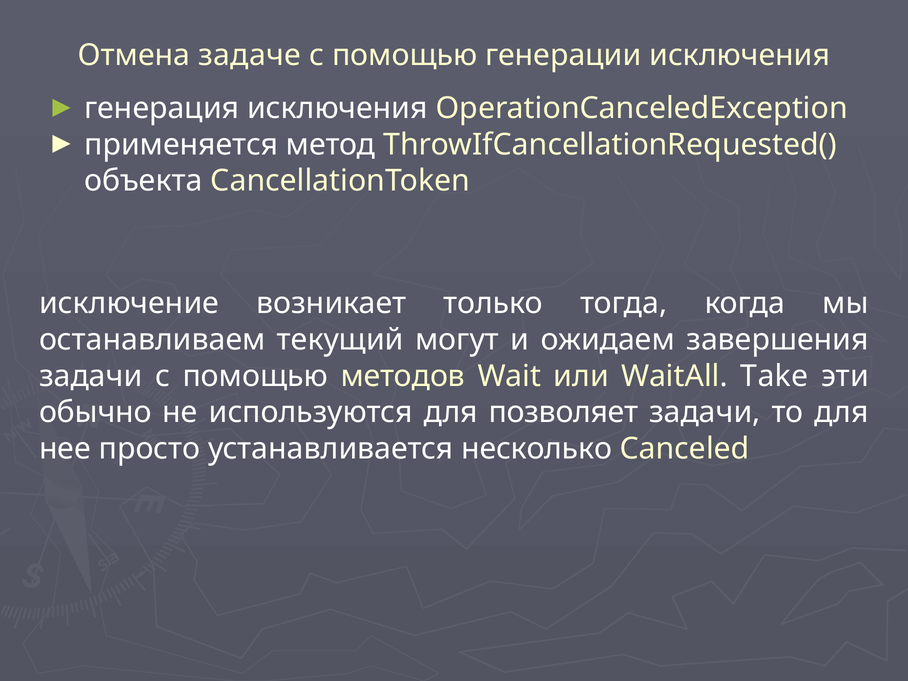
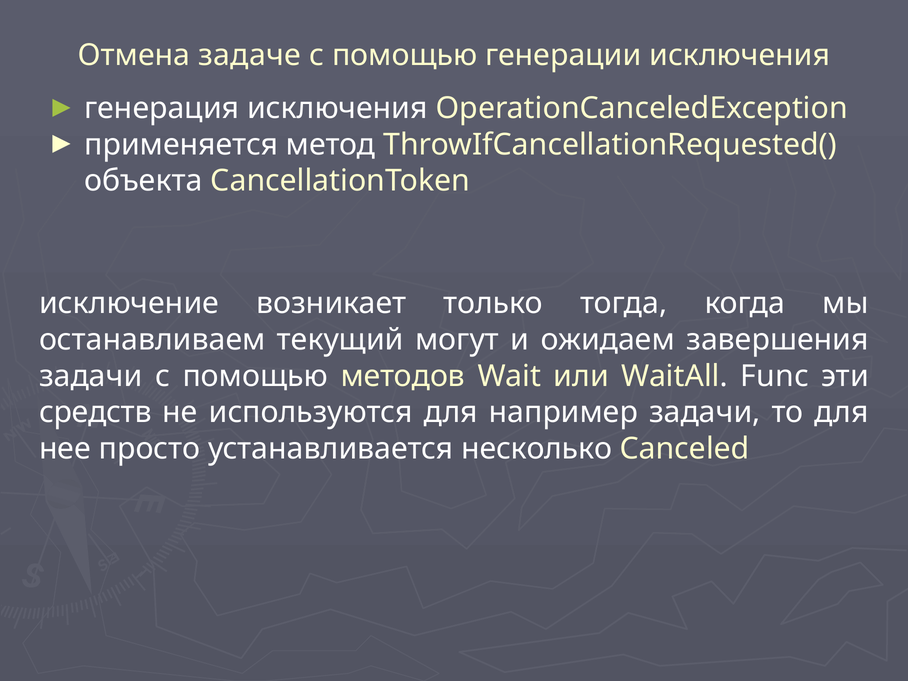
Take: Take -> Func (774, 376)
обычно: обычно -> средств (95, 412)
позволяет: позволяет -> например (563, 412)
